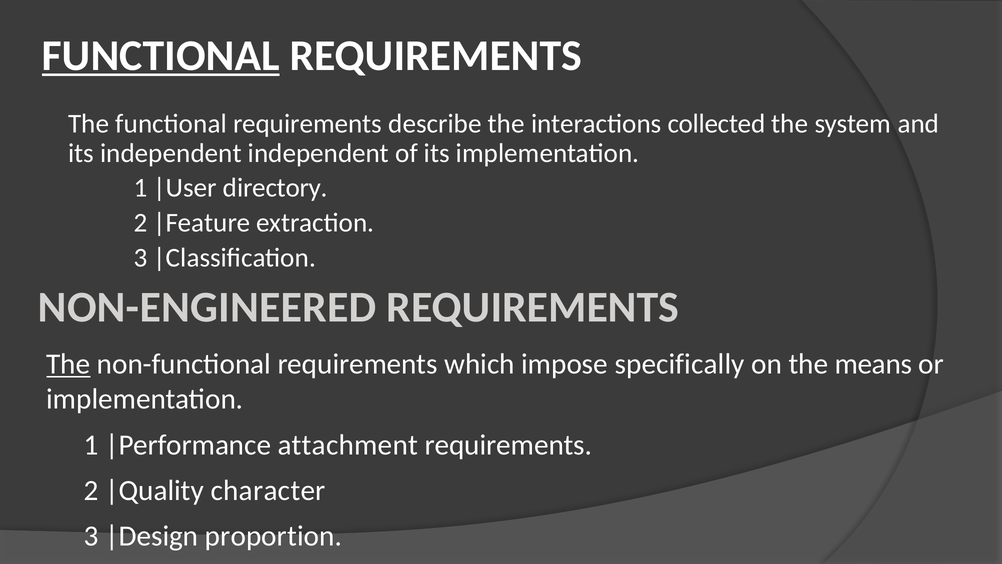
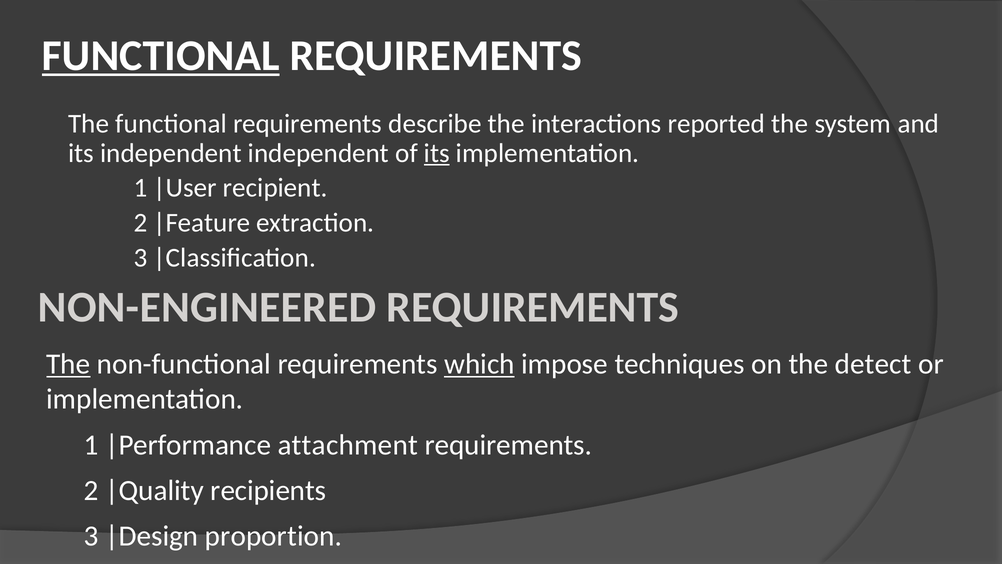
collected: collected -> reported (716, 124)
its underline: none -> present (437, 153)
directory: directory -> recipient (275, 188)
which underline: none -> present (479, 364)
specifically: specifically -> techniques (680, 364)
means: means -> detect (873, 364)
character: character -> recipients (268, 490)
